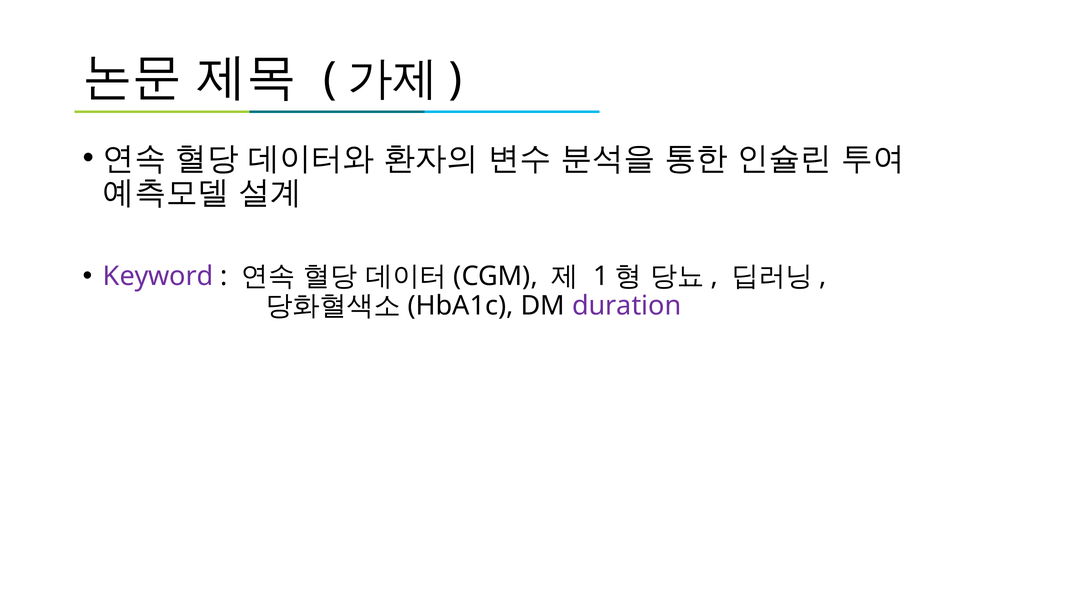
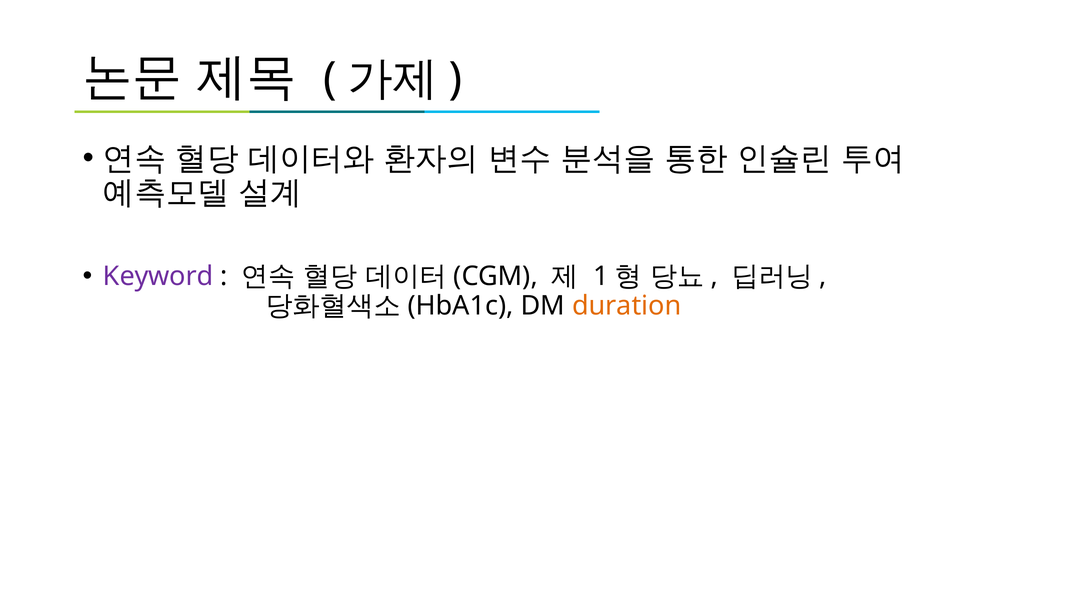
duration colour: purple -> orange (627, 306)
